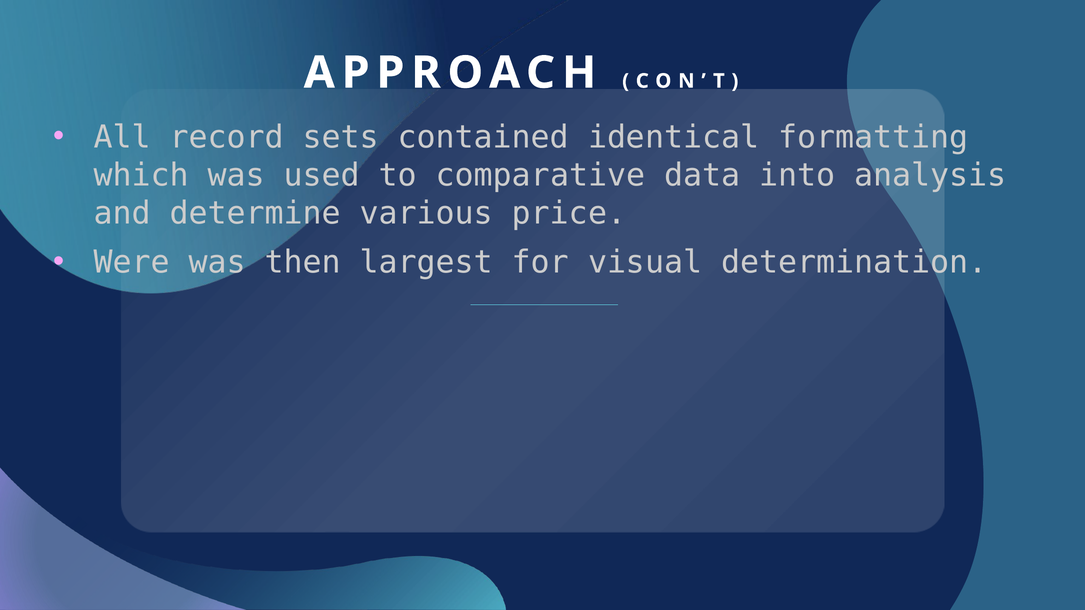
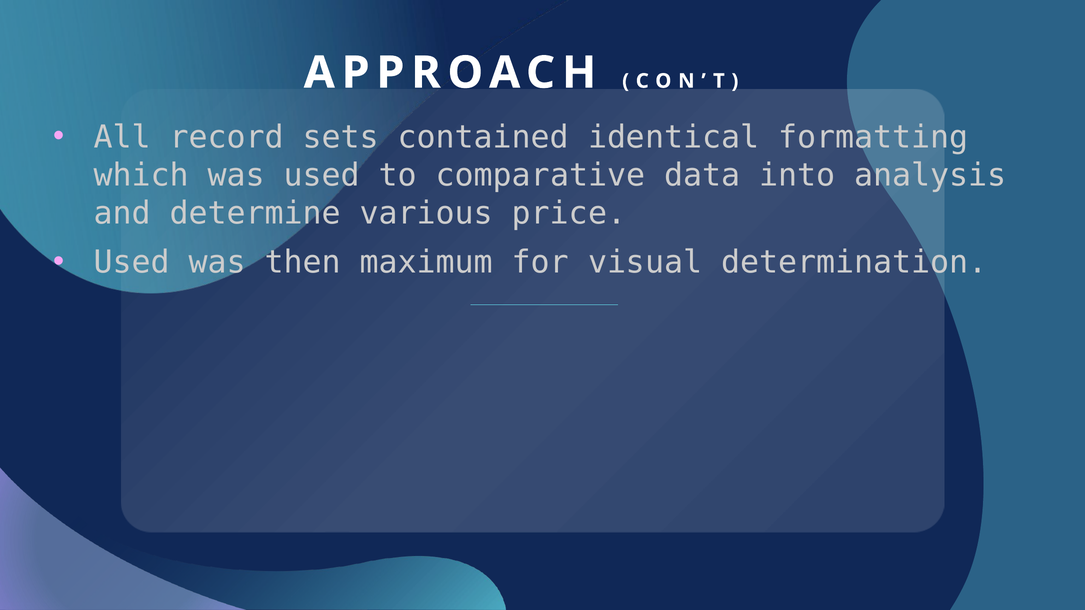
Were: Were -> Used (132, 263)
largest: largest -> maximum (426, 263)
